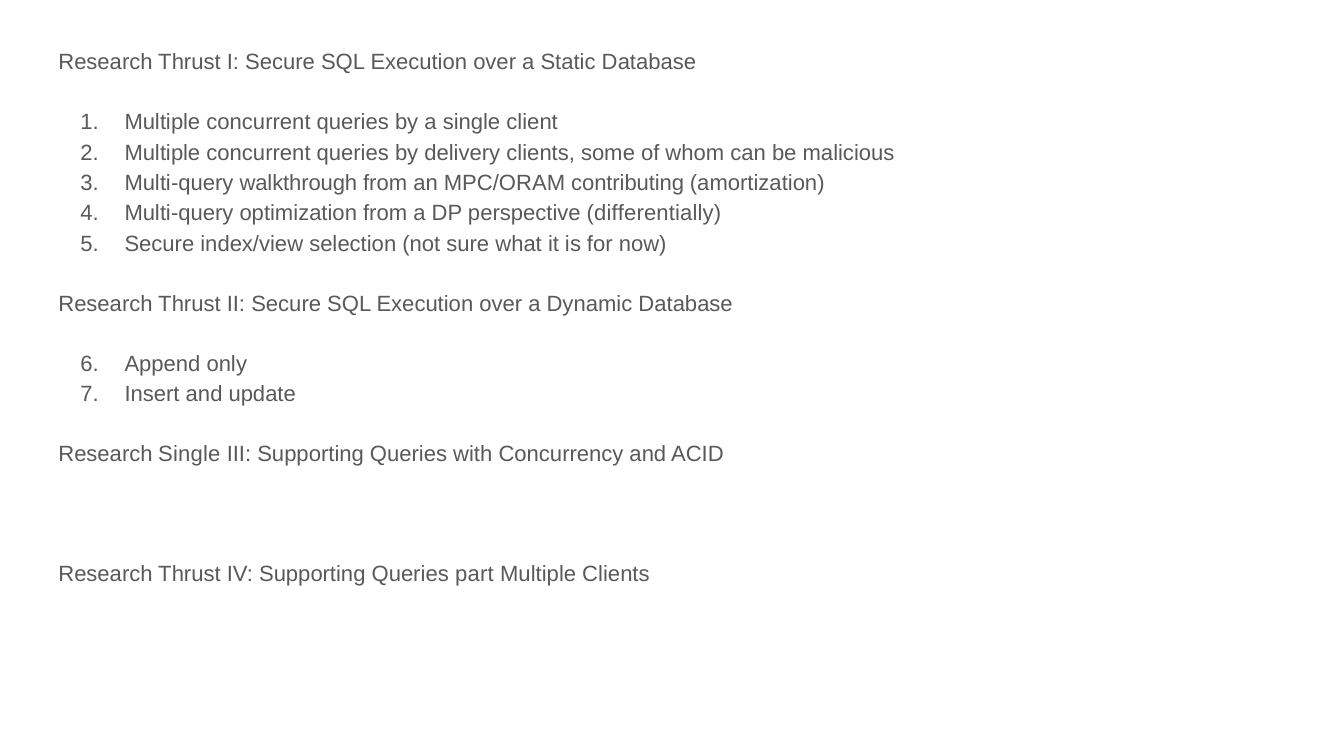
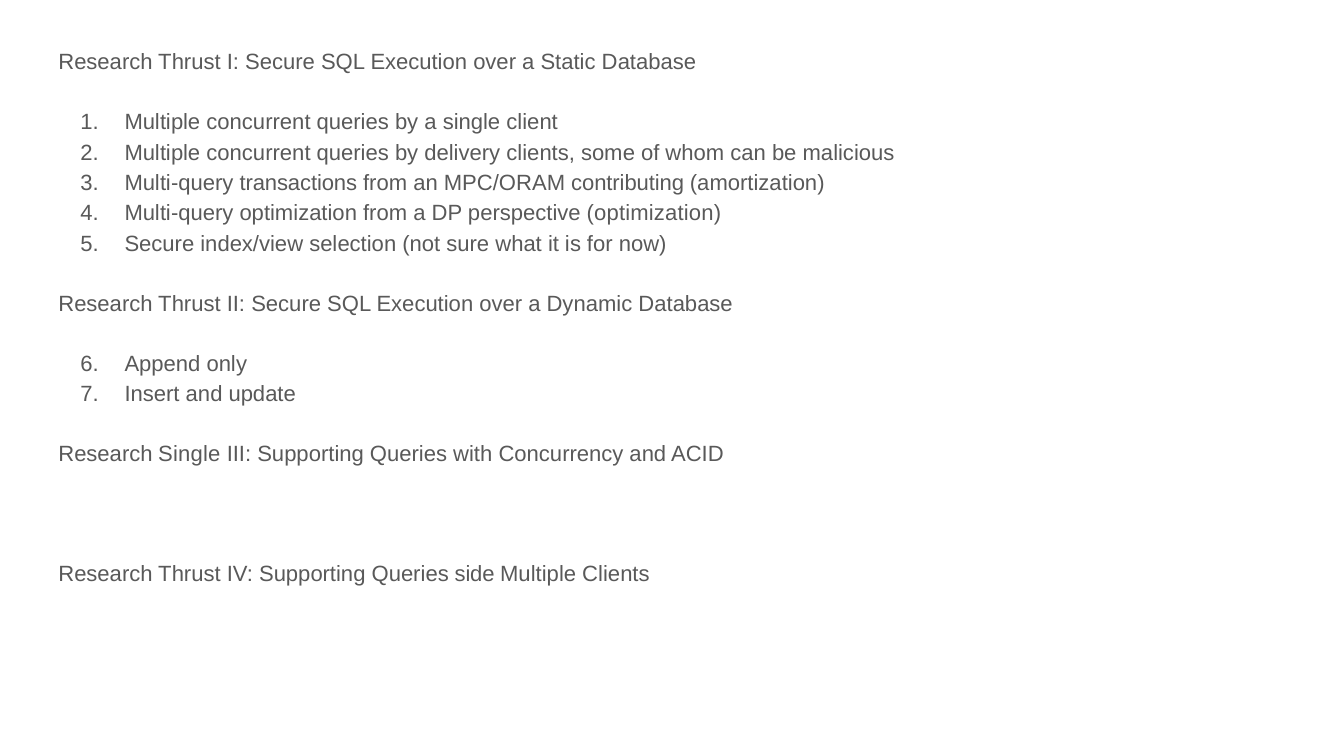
walkthrough: walkthrough -> transactions (298, 183)
perspective differentially: differentially -> optimization (654, 214)
part: part -> side (475, 574)
